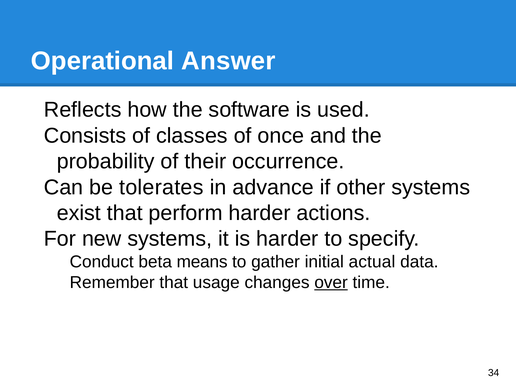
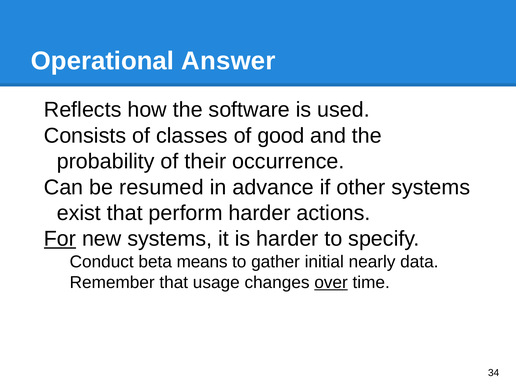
once: once -> good (281, 136)
tolerates: tolerates -> resumed (161, 187)
For underline: none -> present (60, 239)
actual: actual -> nearly (372, 262)
